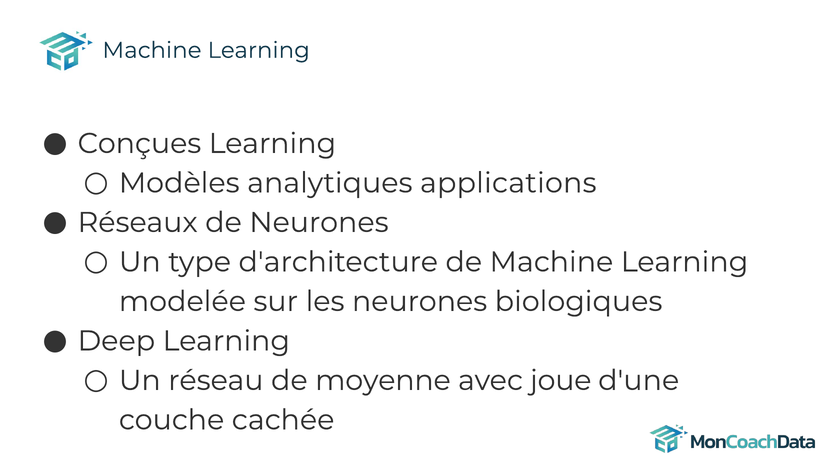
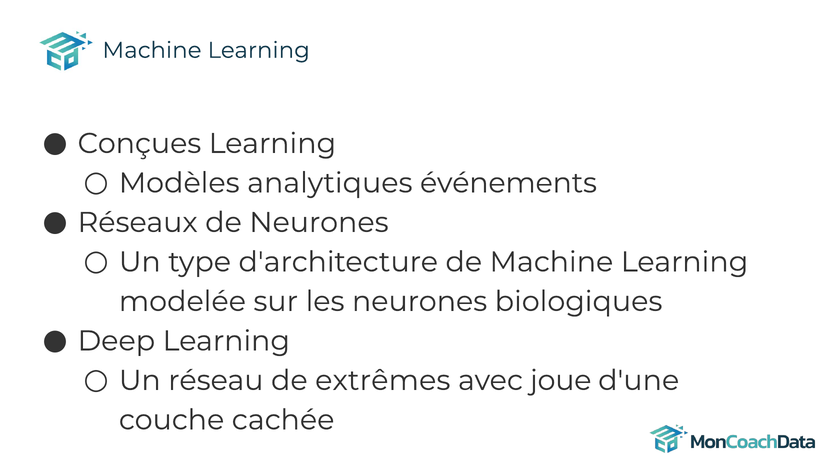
applications: applications -> événements (508, 183)
moyenne: moyenne -> extrêmes (383, 381)
